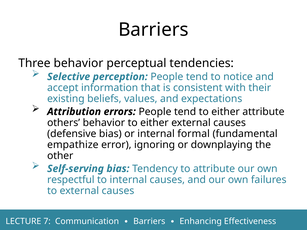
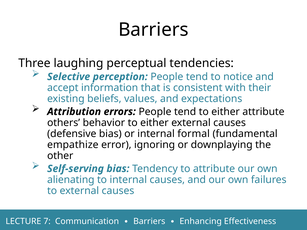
Three behavior: behavior -> laughing (78, 63)
respectful: respectful -> alienating (71, 180)
